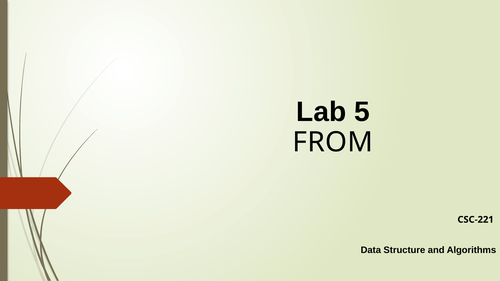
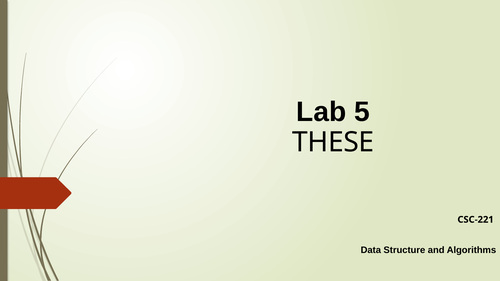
FROM: FROM -> THESE (333, 142)
